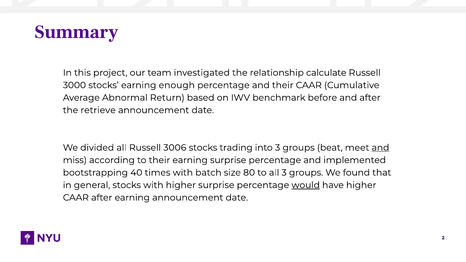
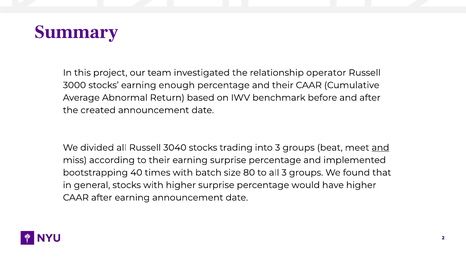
calculate: calculate -> operator (326, 73)
retrieve: retrieve -> created (98, 110)
3006: 3006 -> 3040 (175, 148)
would underline: present -> none (306, 185)
